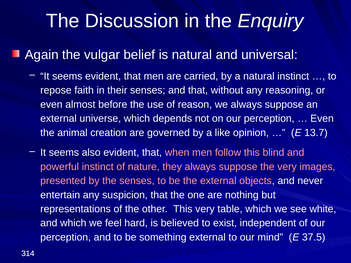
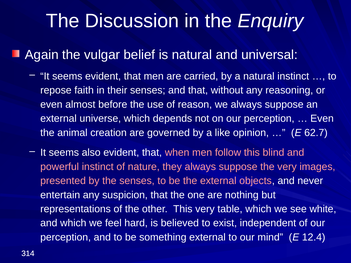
13.7: 13.7 -> 62.7 (316, 133)
37.5: 37.5 -> 12.4 (314, 237)
